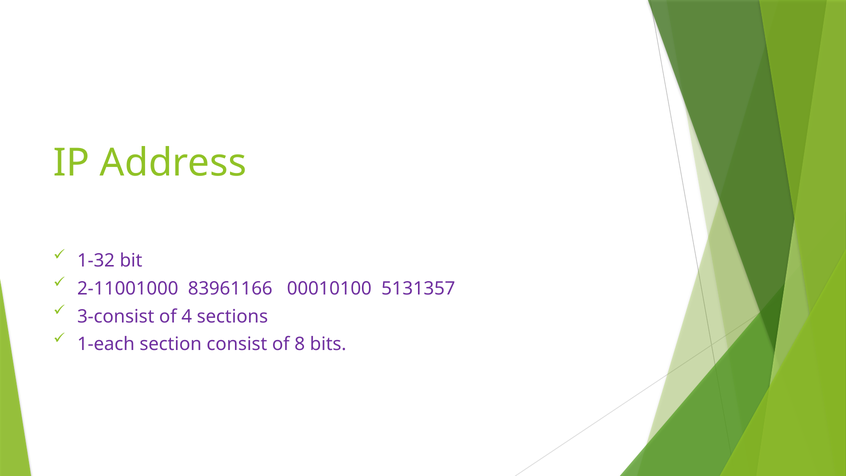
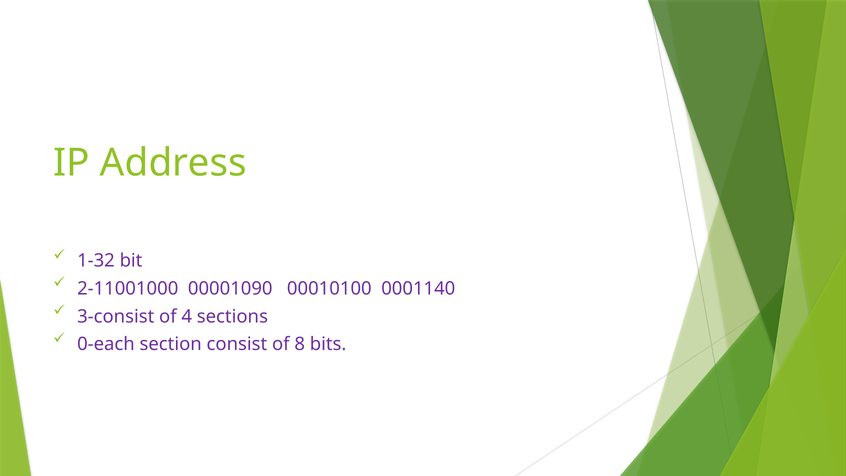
83961166: 83961166 -> 00001090 (230, 288)
5131357: 5131357 -> 0001140 (418, 288)
1-each: 1-each -> 0-each (106, 344)
